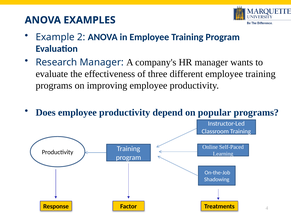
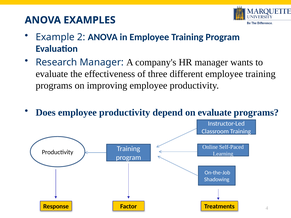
on popular: popular -> evaluate (215, 113)
